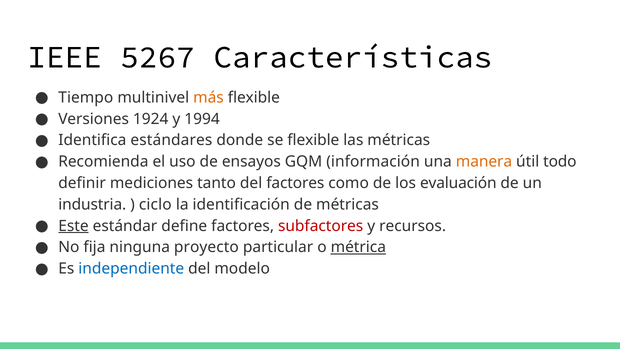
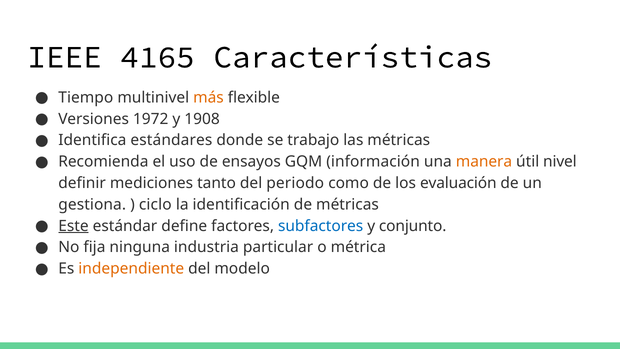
5267: 5267 -> 4165 (158, 57)
1924: 1924 -> 1972 (151, 119)
1994: 1994 -> 1908 (202, 119)
se flexible: flexible -> trabajo (313, 140)
todo: todo -> nivel (560, 162)
del factores: factores -> periodo (295, 183)
industria: industria -> gestiona (92, 204)
subfactores colour: red -> blue (321, 226)
recursos: recursos -> conjunto (413, 226)
proyecto: proyecto -> industria (206, 247)
métrica underline: present -> none (358, 247)
independiente colour: blue -> orange (131, 269)
